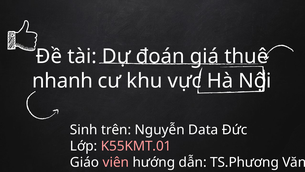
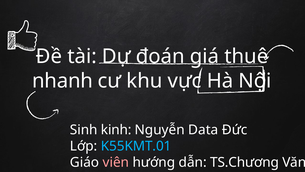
trên: trên -> kinh (116, 129)
K55KMT.01 colour: pink -> light blue (136, 146)
TS.Phương: TS.Phương -> TS.Chương (245, 162)
